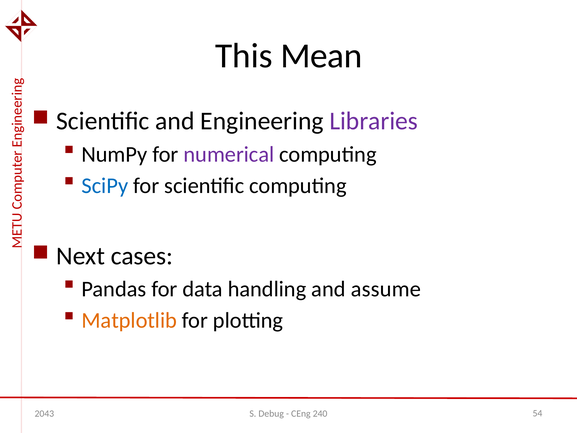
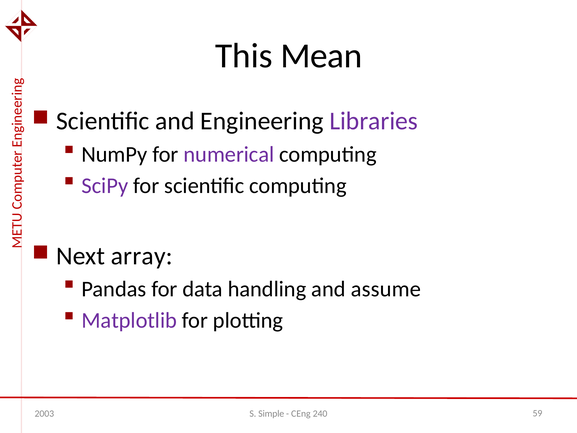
SciPy colour: blue -> purple (105, 186)
cases: cases -> array (142, 256)
Matplotlib colour: orange -> purple (129, 320)
2043: 2043 -> 2003 (44, 413)
Debug: Debug -> Simple (271, 413)
54: 54 -> 59 (538, 413)
